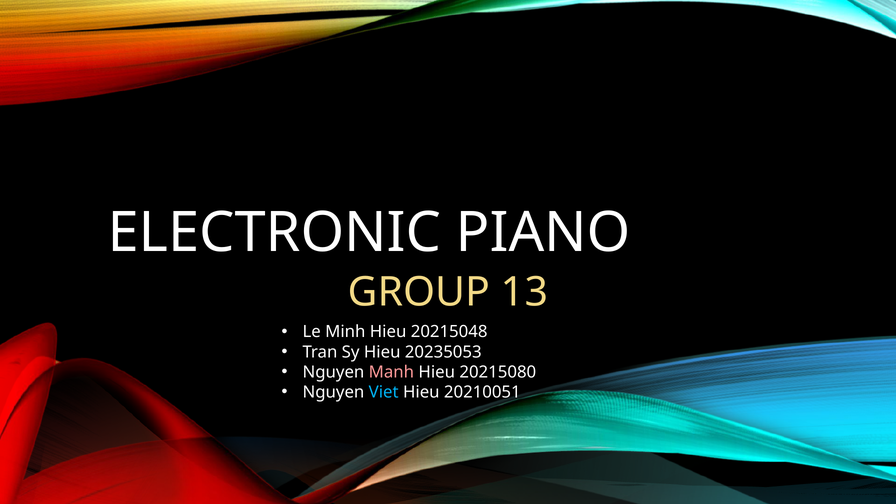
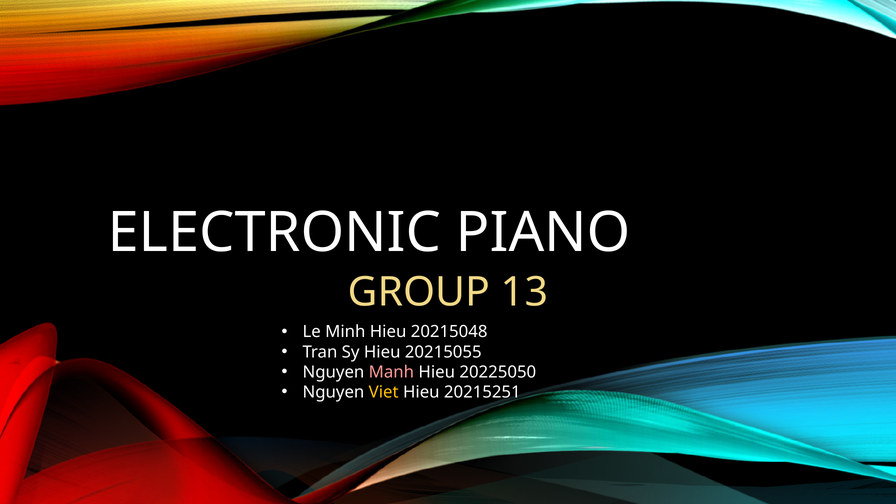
20235053: 20235053 -> 20215055 (443, 352)
20215080: 20215080 -> 20225050 (498, 372)
Viet colour: light blue -> yellow (384, 392)
20210051: 20210051 -> 20215251 (482, 392)
